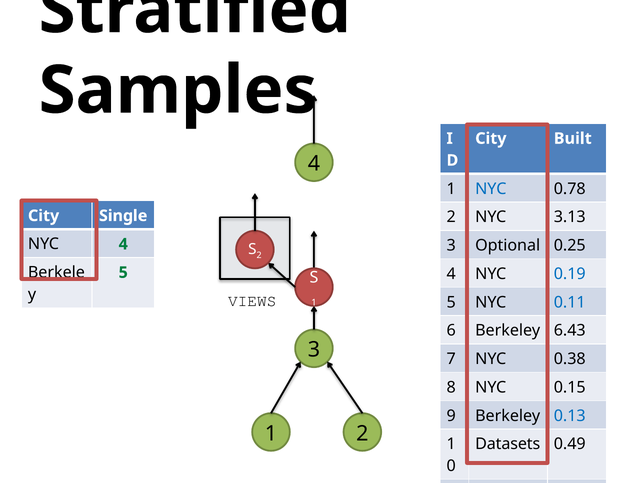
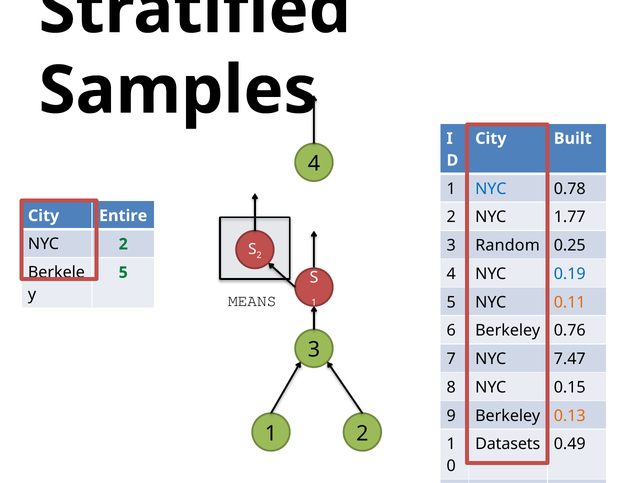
3.13: 3.13 -> 1.77 (570, 217)
Single: Single -> Entire (123, 216)
NYC 4: 4 -> 2 (123, 244)
Optional: Optional -> Random (508, 246)
VIEWS: VIEWS -> MEANS (252, 301)
0.11 colour: blue -> orange (570, 302)
6.43: 6.43 -> 0.76 (570, 331)
0.38: 0.38 -> 7.47 (570, 359)
0.13 colour: blue -> orange (570, 416)
